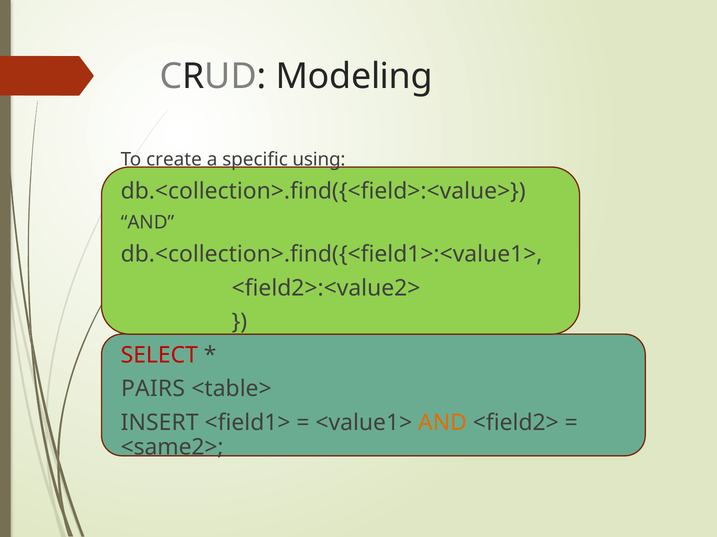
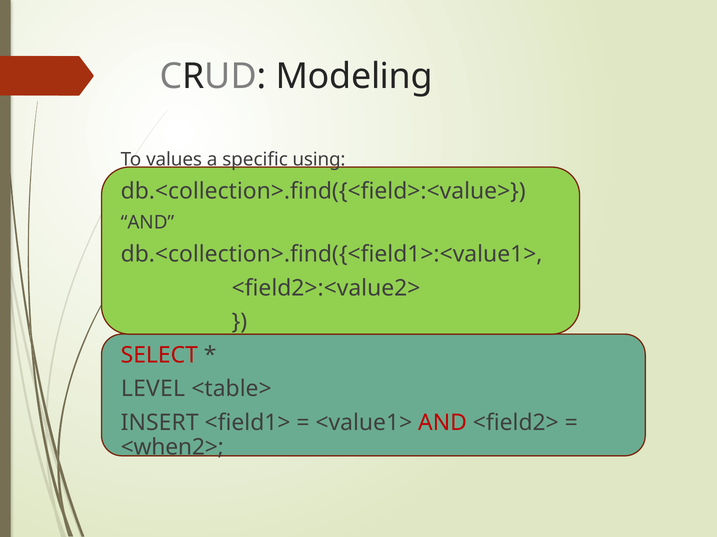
create: create -> values (174, 160)
PAIRS: PAIRS -> LEVEL (153, 389)
AND colour: orange -> red (443, 423)
<same2>: <same2> -> <when2> (172, 448)
